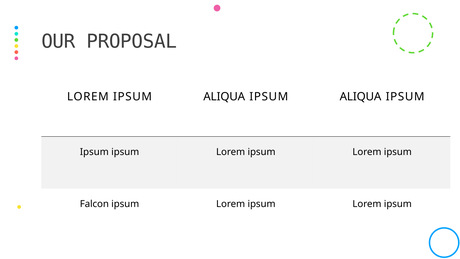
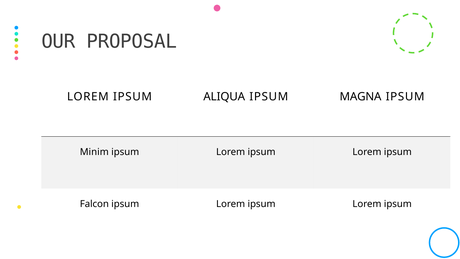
ALIQUA: ALIQUA -> MAGNA (361, 96)
Ipsum: Ipsum -> Minim (94, 152)
